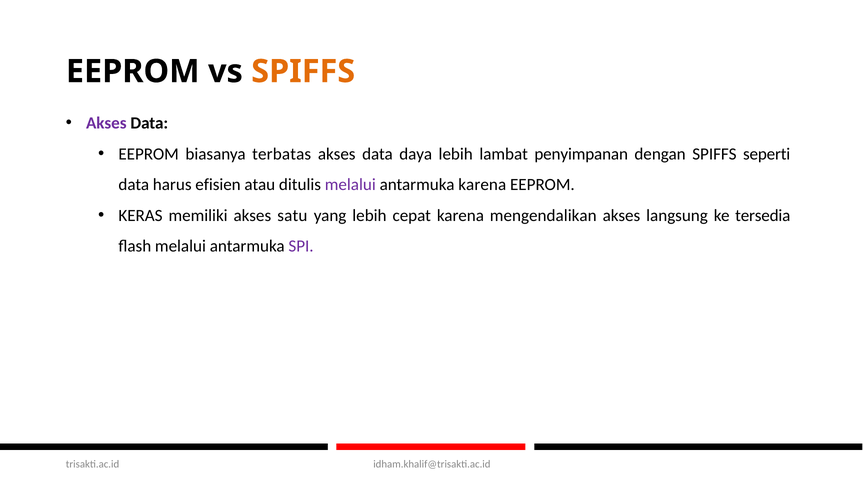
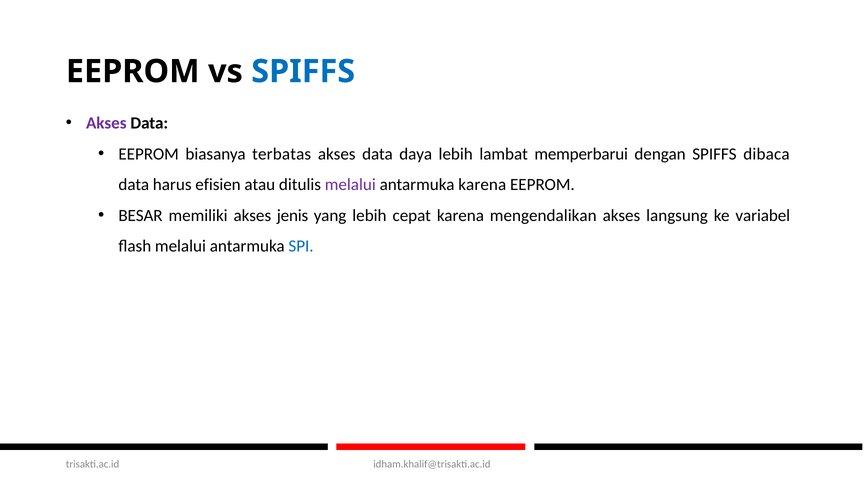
SPIFFS colour: orange -> blue (303, 71)
penyimpanan: penyimpanan -> memperbarui (581, 154)
seperti: seperti -> dibaca (767, 154)
KERAS: KERAS -> BESAR (141, 215)
satu: satu -> jenis (293, 215)
tersedia: tersedia -> variabel (763, 215)
SPI colour: purple -> blue (301, 246)
